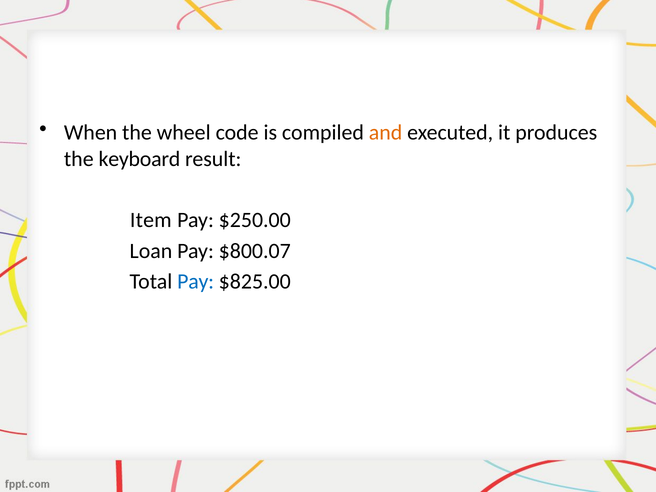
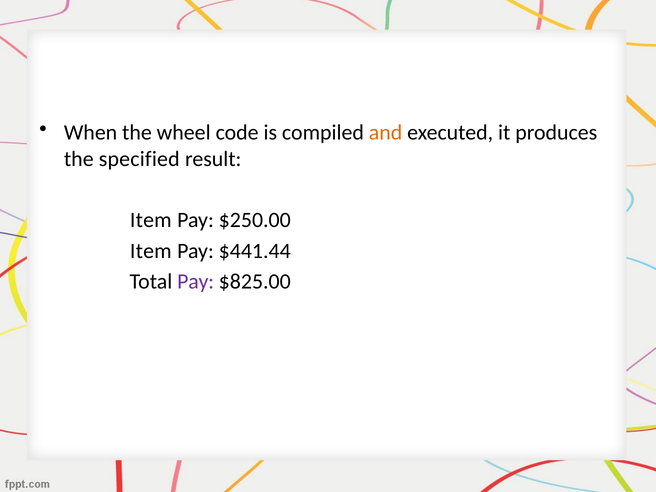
keyboard: keyboard -> specified (139, 159)
Loan: Loan -> Item (151, 251)
$800.07: $800.07 -> $441.44 (255, 251)
Pay colour: blue -> purple (196, 281)
